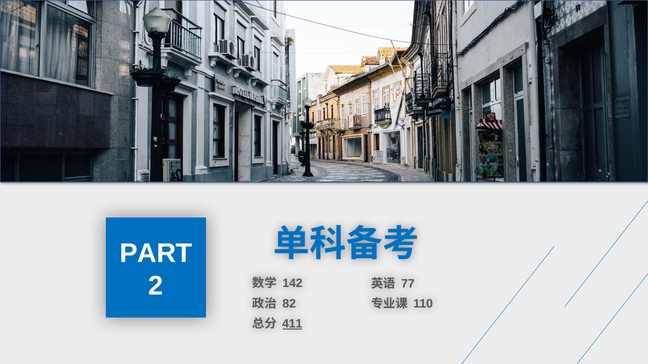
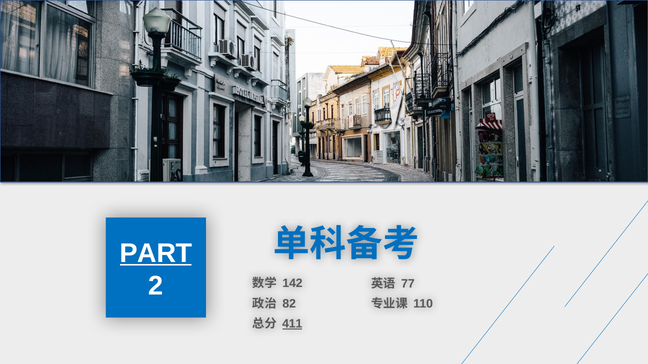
PART underline: none -> present (156, 254)
